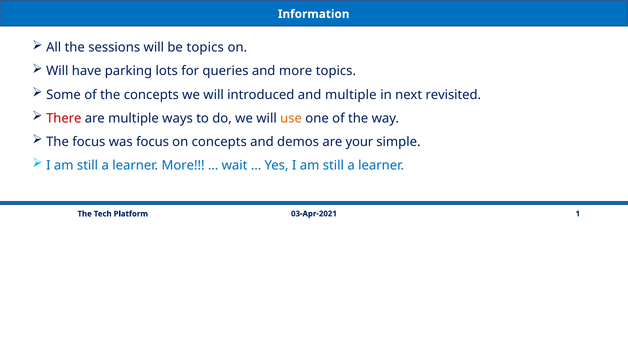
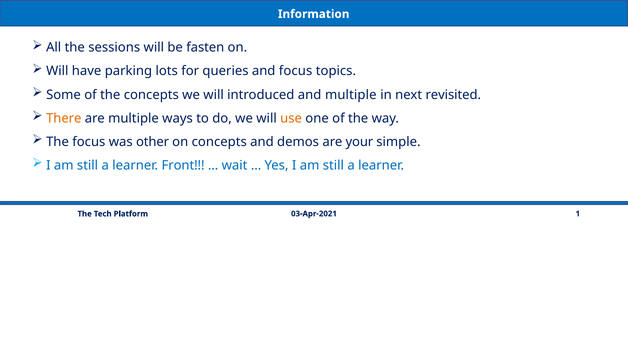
be topics: topics -> fasten (205, 48)
and more: more -> focus (296, 71)
There colour: red -> orange (64, 118)
was focus: focus -> other (153, 142)
learner More: More -> Front (183, 165)
